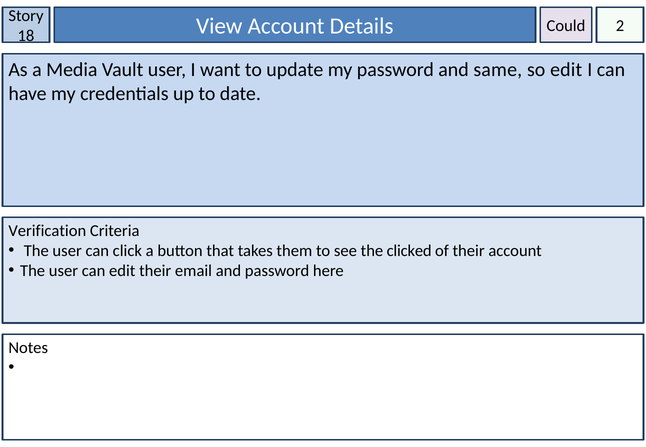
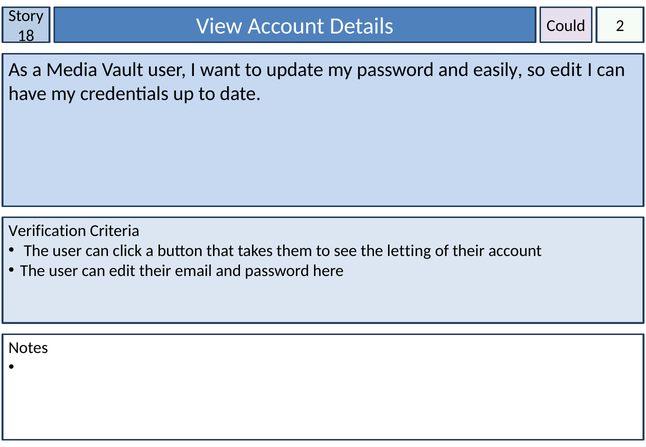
same: same -> easily (498, 70)
clicked: clicked -> letting (409, 251)
